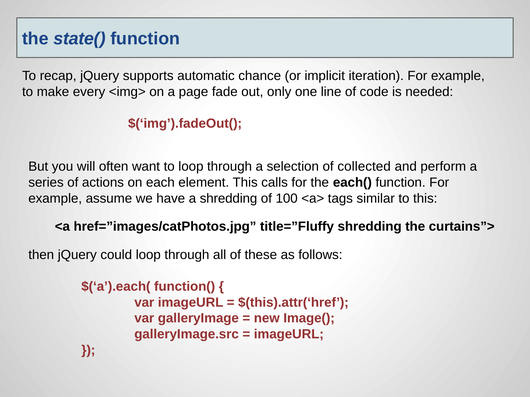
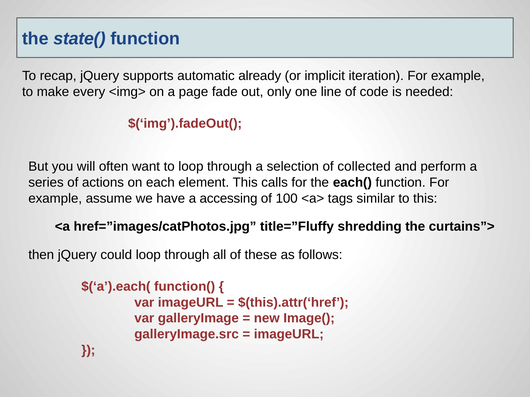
chance: chance -> already (260, 76)
a shredding: shredding -> accessing (229, 199)
